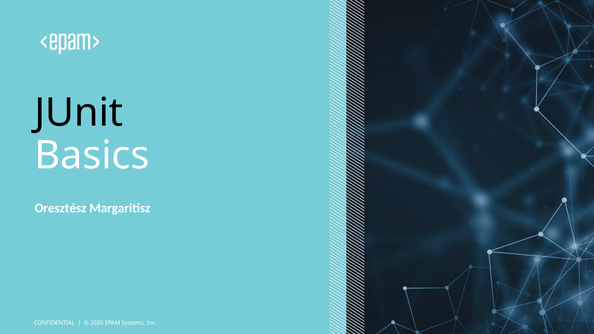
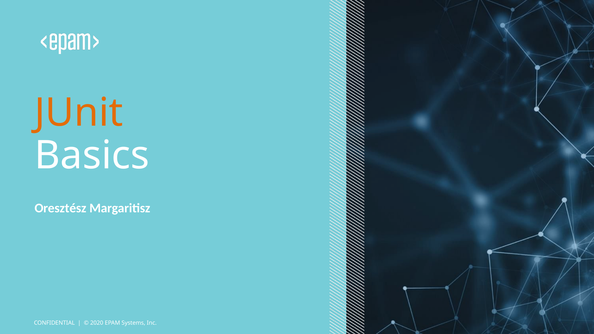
JUnit colour: black -> orange (79, 113)
